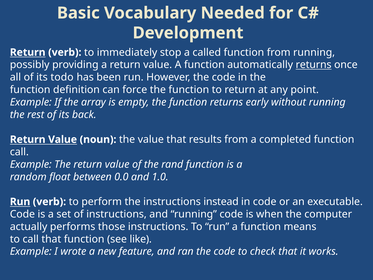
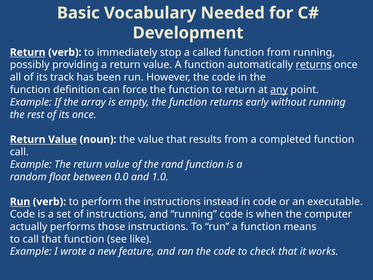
todo: todo -> track (62, 77)
any underline: none -> present (279, 90)
its back: back -> once (84, 114)
